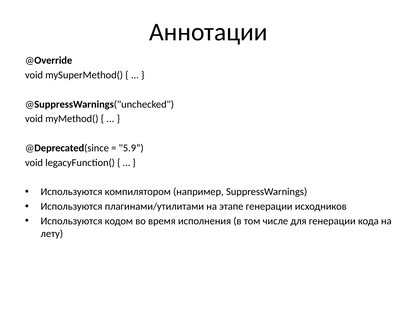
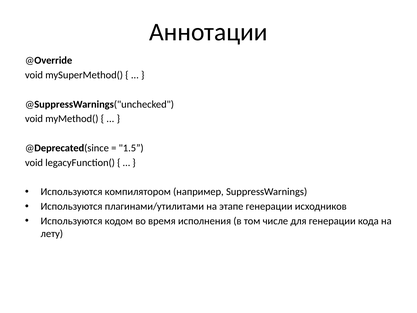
5.9: 5.9 -> 1.5 (131, 148)
